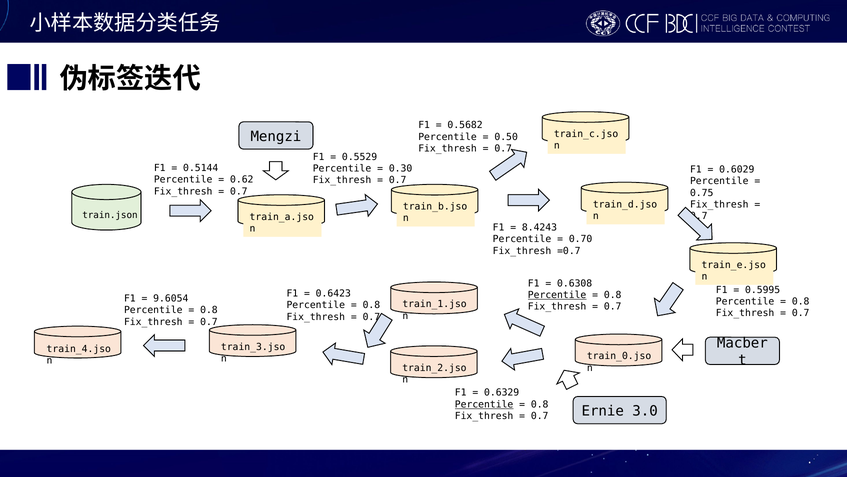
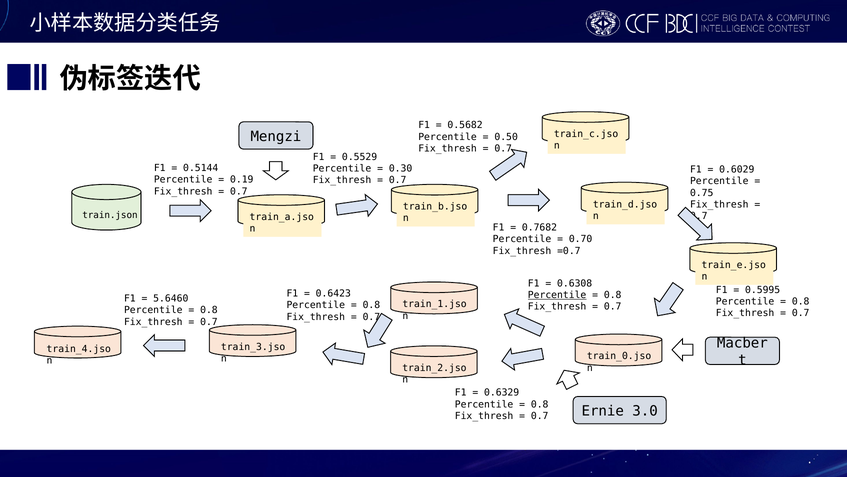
0.62: 0.62 -> 0.19 (242, 179)
8.4243: 8.4243 -> 0.7682 (539, 227)
9.6054: 9.6054 -> 5.6460 (171, 298)
Percentile underline: present -> none (484, 404)
